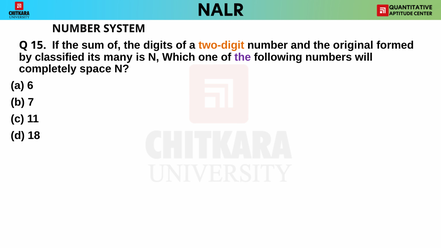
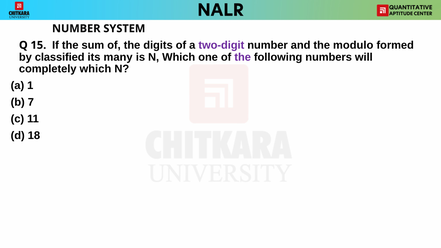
two-digit colour: orange -> purple (221, 45)
original: original -> modulo (353, 45)
completely space: space -> which (95, 69)
6: 6 -> 1 (30, 86)
